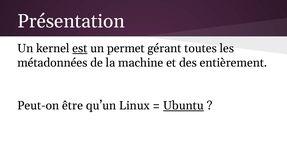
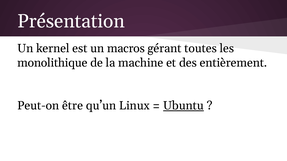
est underline: present -> none (80, 49)
permet: permet -> macros (126, 49)
métadonnées: métadonnées -> monolithique (52, 63)
